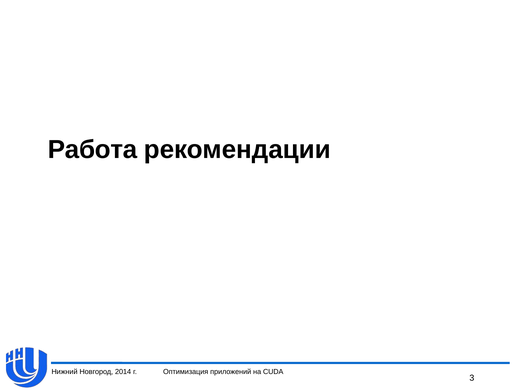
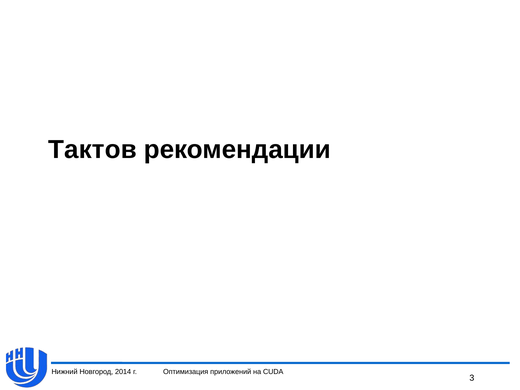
Работа: Работа -> Тактов (92, 150)
